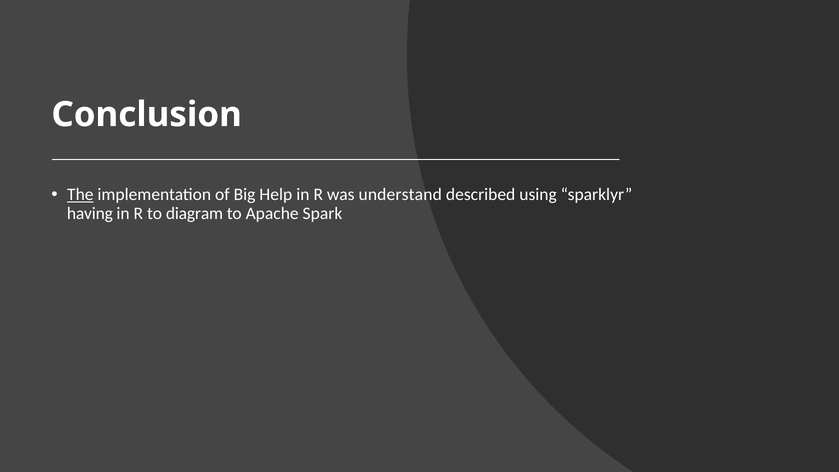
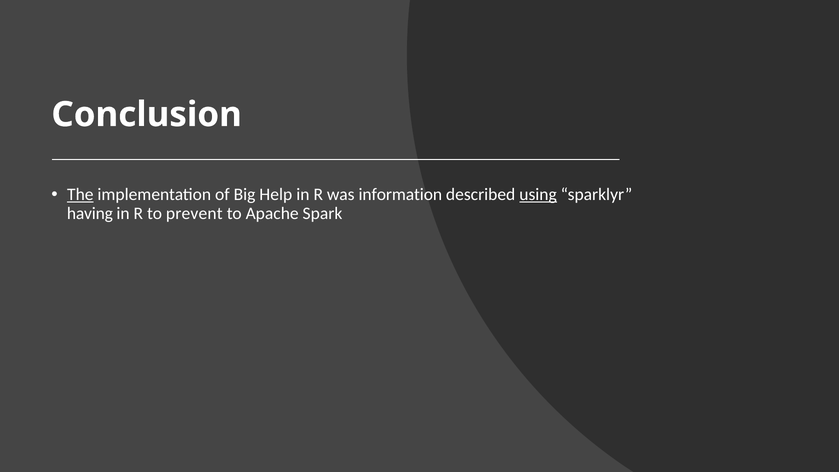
understand: understand -> information (400, 194)
using underline: none -> present (538, 194)
diagram: diagram -> prevent (194, 213)
